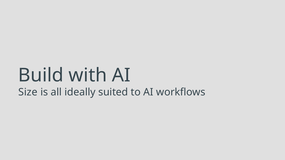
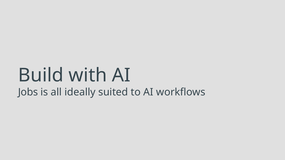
Size: Size -> Jobs (28, 92)
